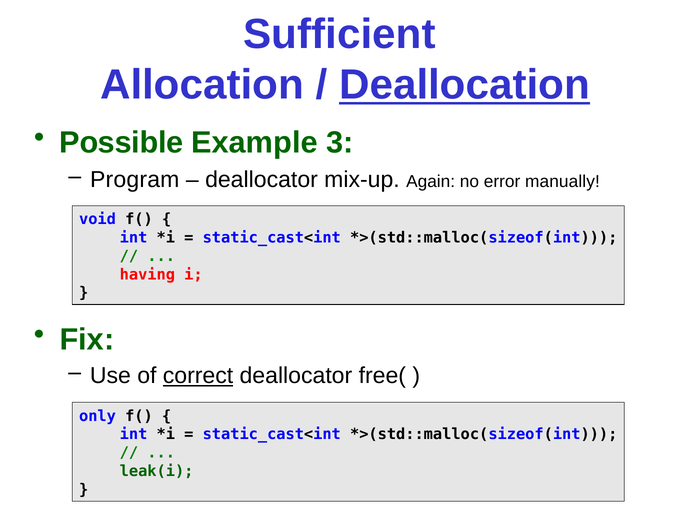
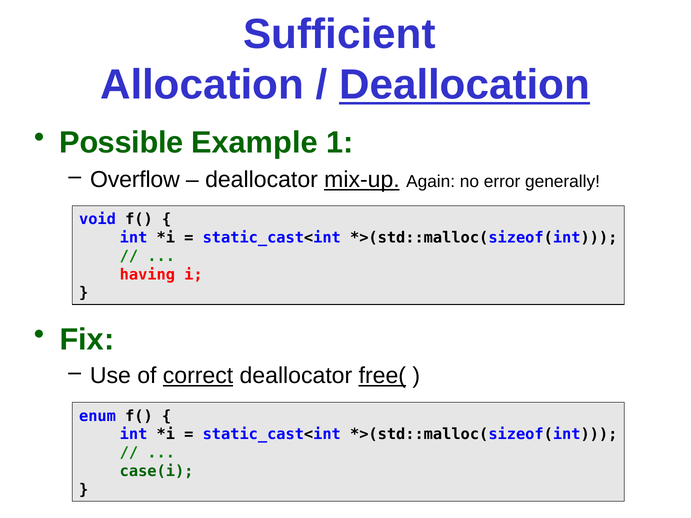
3: 3 -> 1 (340, 143)
Program: Program -> Overflow (135, 180)
mix-up underline: none -> present (362, 180)
manually: manually -> generally (562, 182)
free( underline: none -> present (382, 376)
only: only -> enum (98, 416)
leak(i: leak(i -> case(i (157, 471)
